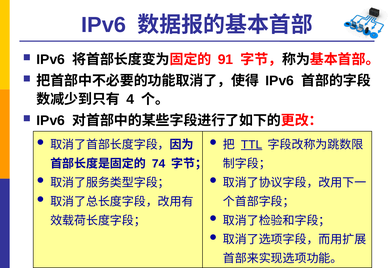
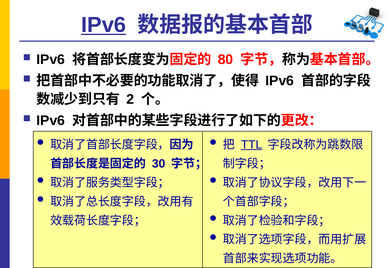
IPv6 underline: none -> present (104, 25)
91: 91 -> 80 (226, 60)
4: 4 -> 2 (130, 99)
74: 74 -> 30 (159, 164)
